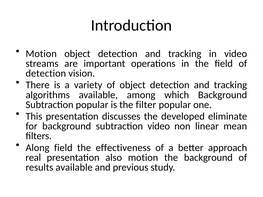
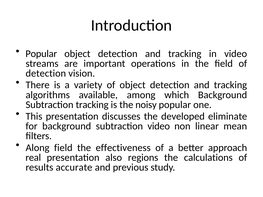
Motion: Motion -> Popular (41, 54)
Subtraction popular: popular -> tracking (92, 105)
filter: filter -> noisy (146, 105)
also motion: motion -> regions (143, 158)
the background: background -> calculations (208, 158)
results available: available -> accurate (74, 167)
